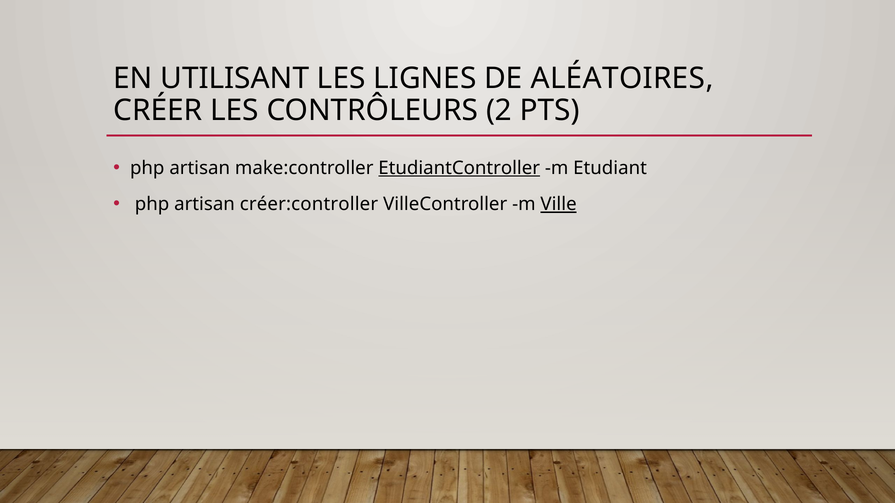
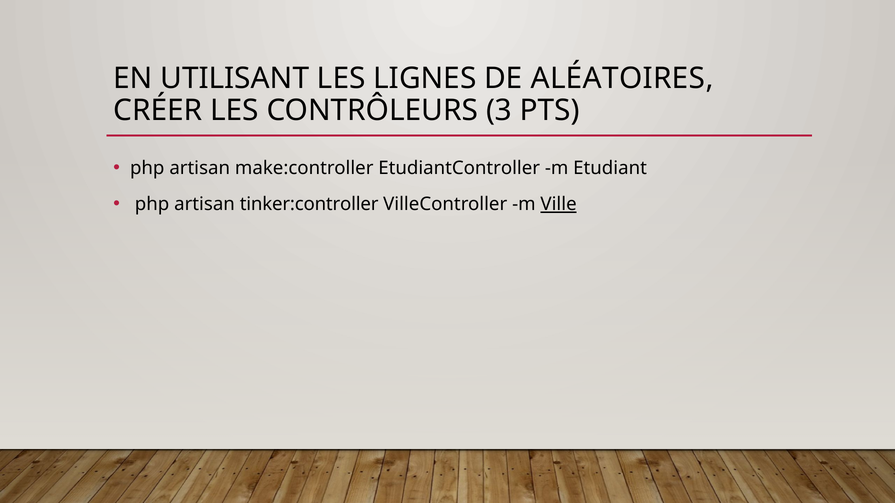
2: 2 -> 3 (499, 111)
EtudiantController underline: present -> none (459, 168)
créer:controller: créer:controller -> tinker:controller (309, 204)
